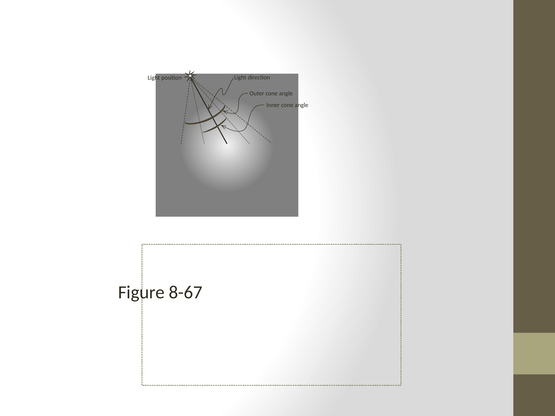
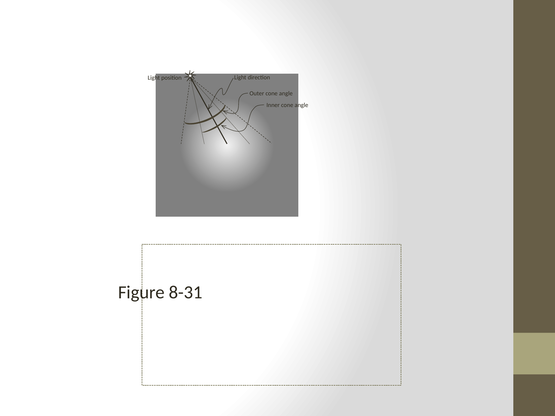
8-67: 8-67 -> 8-31 (186, 293)
